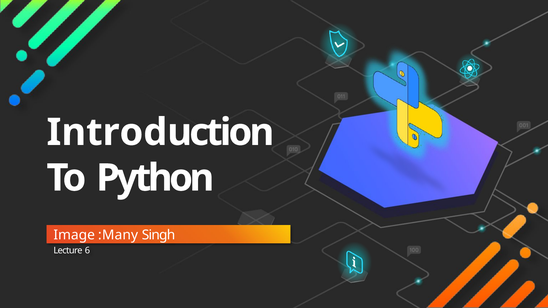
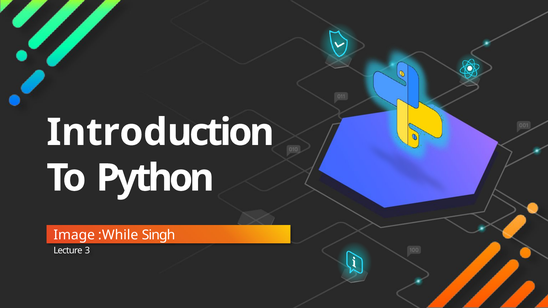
Many: Many -> While (120, 235)
6: 6 -> 3 (87, 251)
